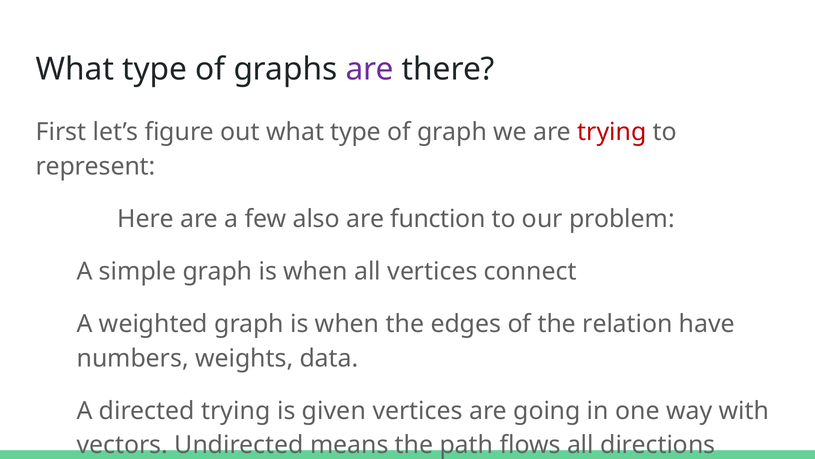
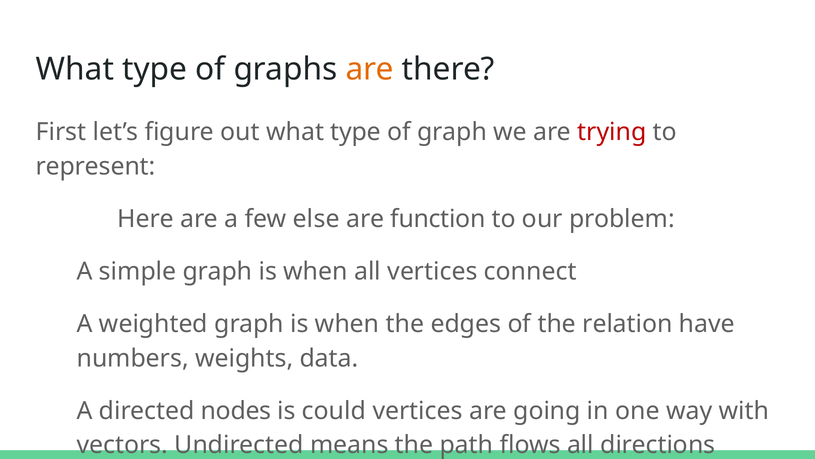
are colour: purple -> orange (370, 69)
also: also -> else (316, 219)
directed trying: trying -> nodes (236, 410)
given: given -> could (334, 410)
